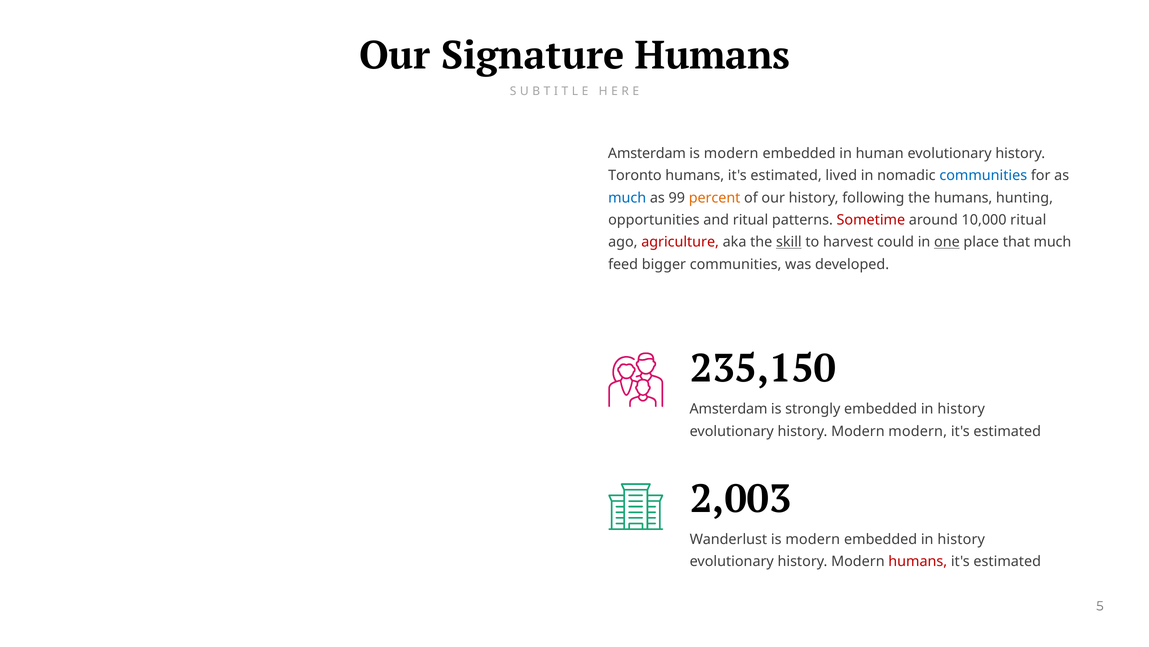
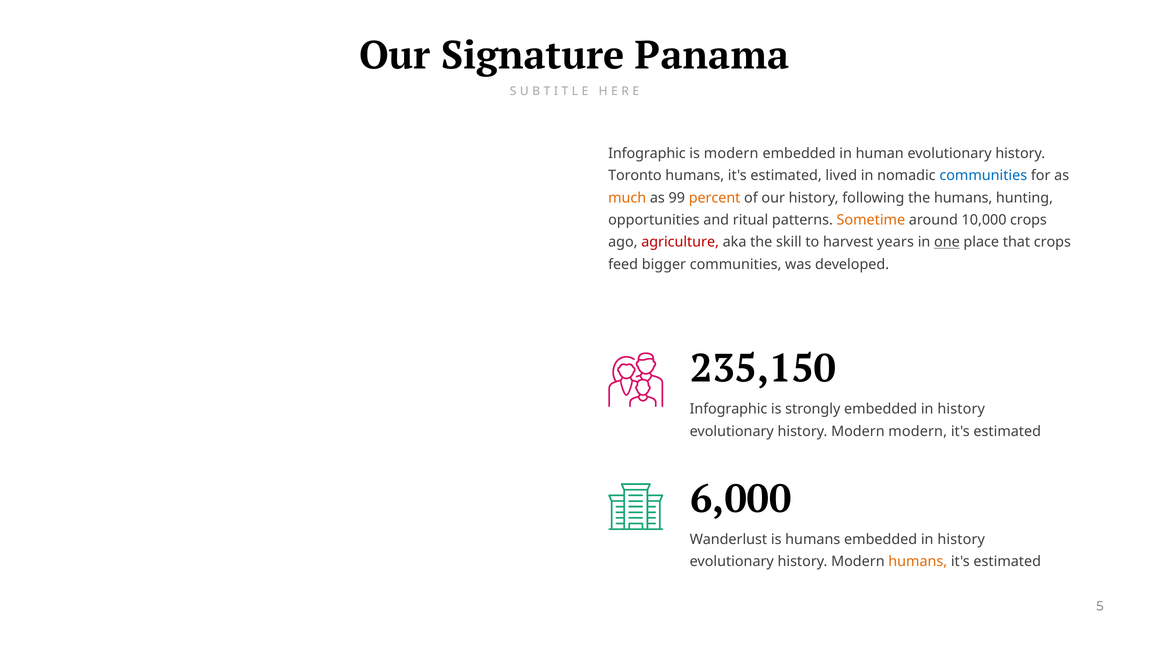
Signature Humans: Humans -> Panama (712, 56)
Amsterdam: Amsterdam -> Infographic (647, 153)
much colour: blue -> orange (627, 198)
Sometime colour: red -> orange (871, 220)
10,000 ritual: ritual -> crops (1028, 220)
skill underline: present -> none (789, 242)
could: could -> years (895, 242)
that much: much -> crops (1052, 242)
Amsterdam: Amsterdam -> Infographic (728, 409)
2,003: 2,003 -> 6,000 (741, 499)
Wanderlust is modern: modern -> humans (813, 539)
humans colour: red -> orange (918, 561)
